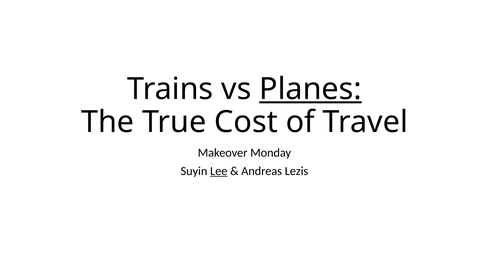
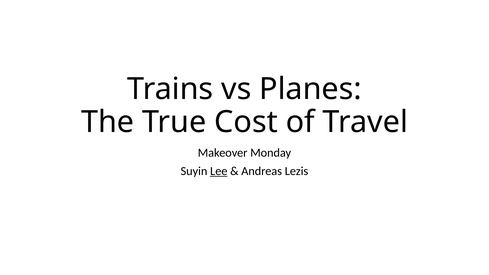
Planes underline: present -> none (310, 89)
